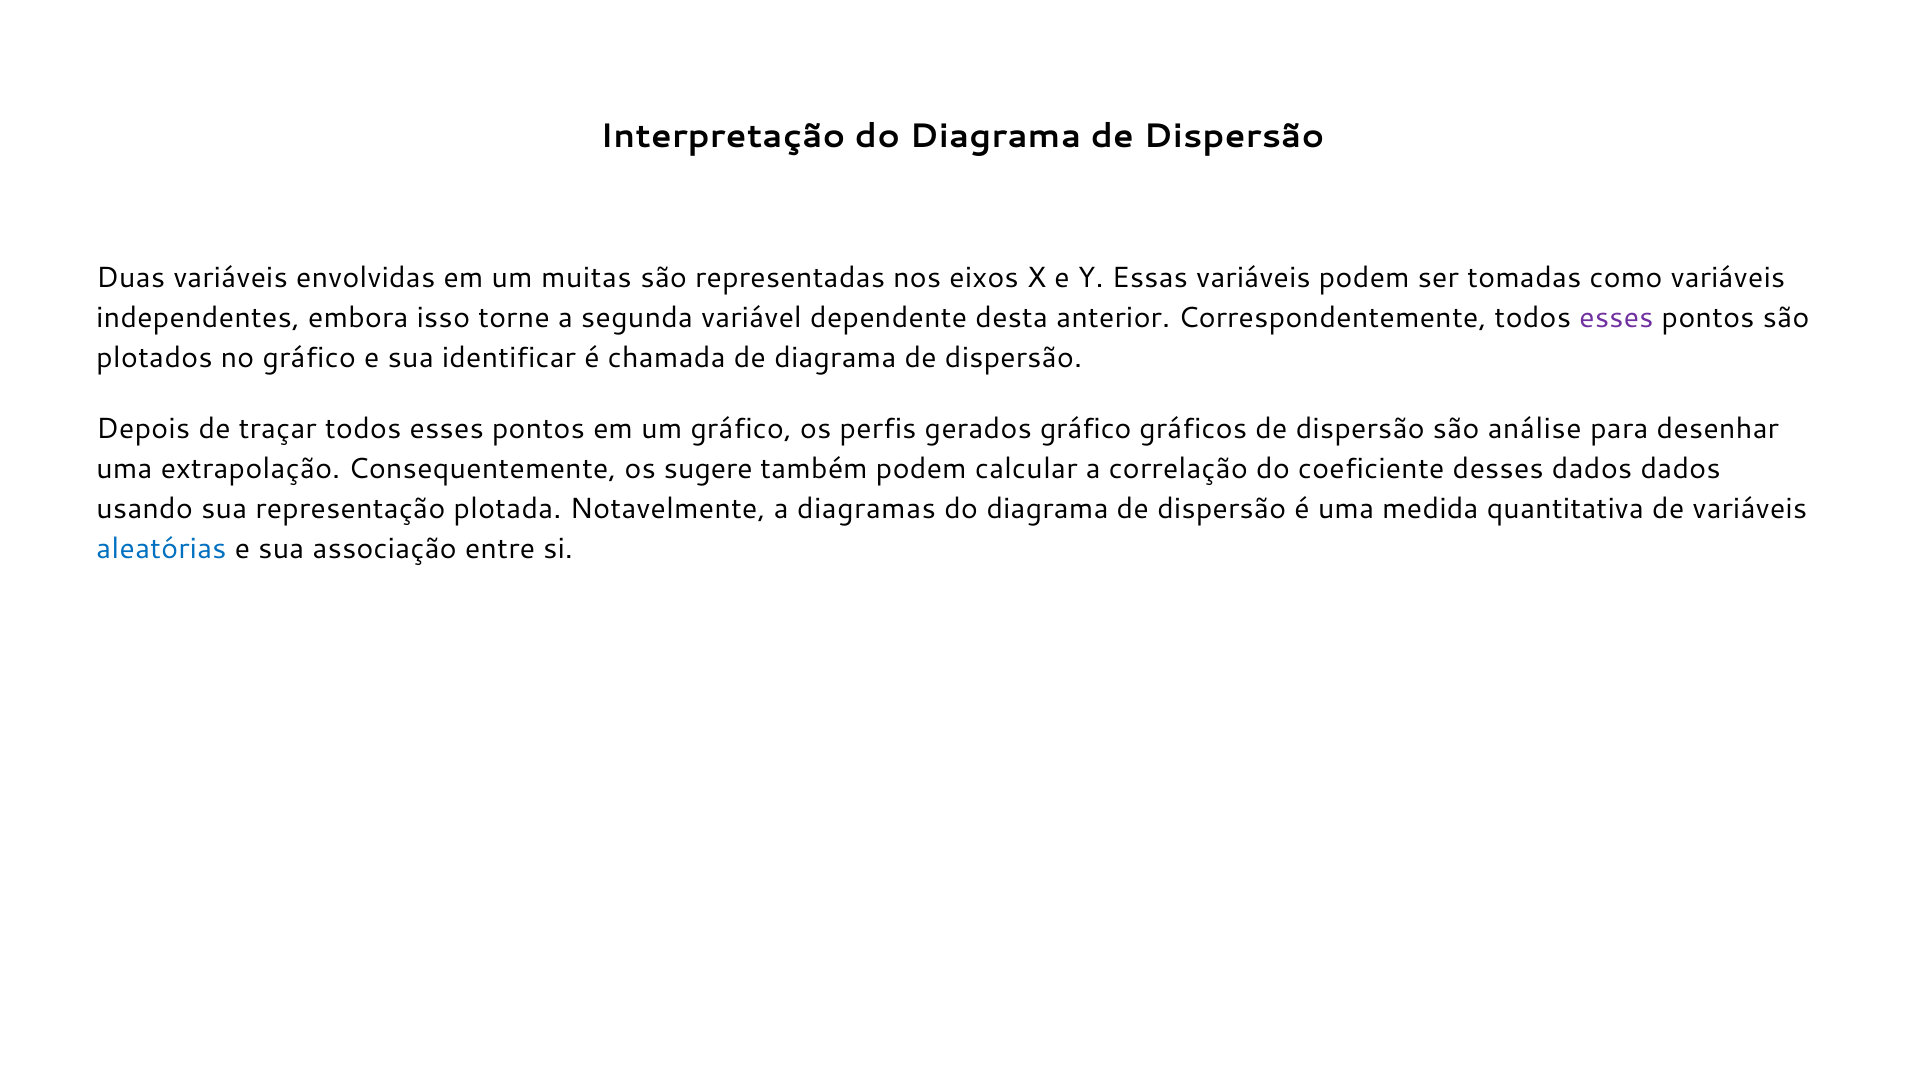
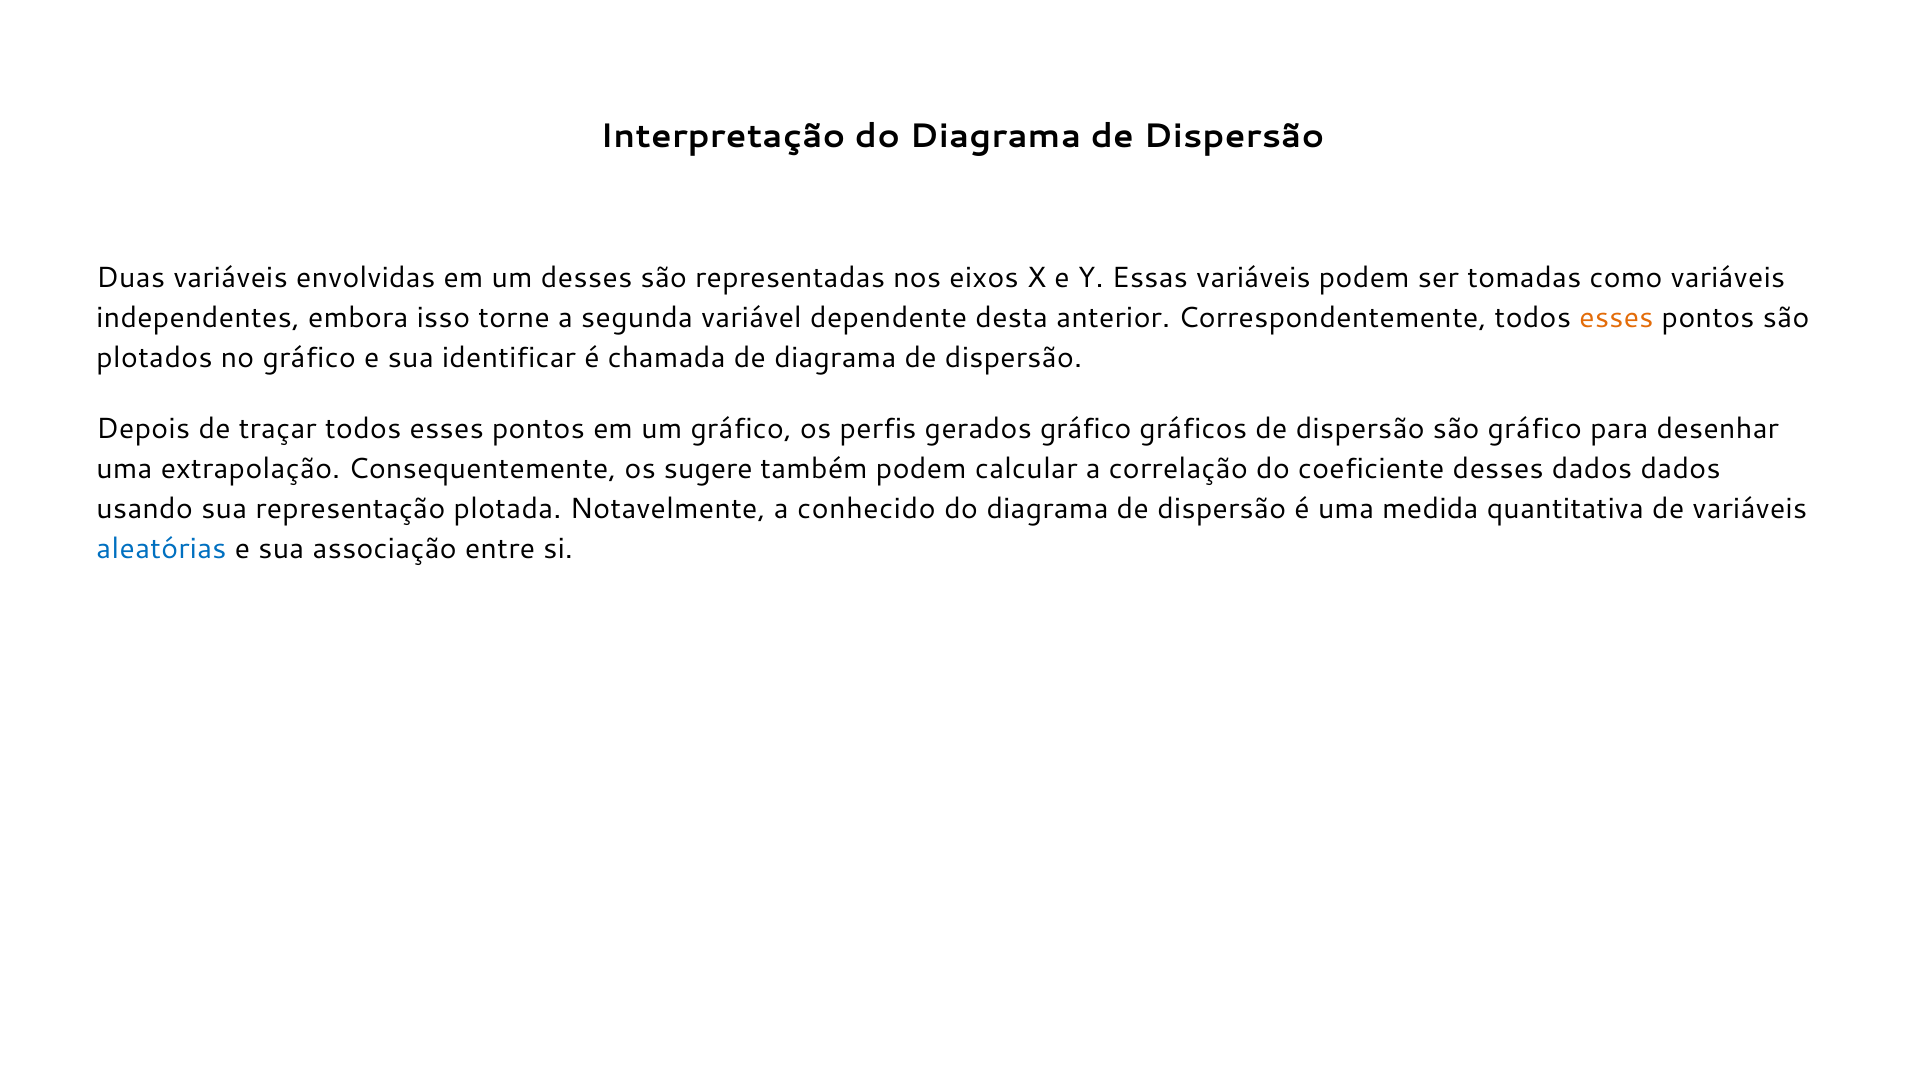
um muitas: muitas -> desses (587, 278)
esses colour: purple -> orange (1616, 318)
são análise: análise -> gráfico (1535, 428)
diagramas: diagramas -> conhecido (866, 509)
